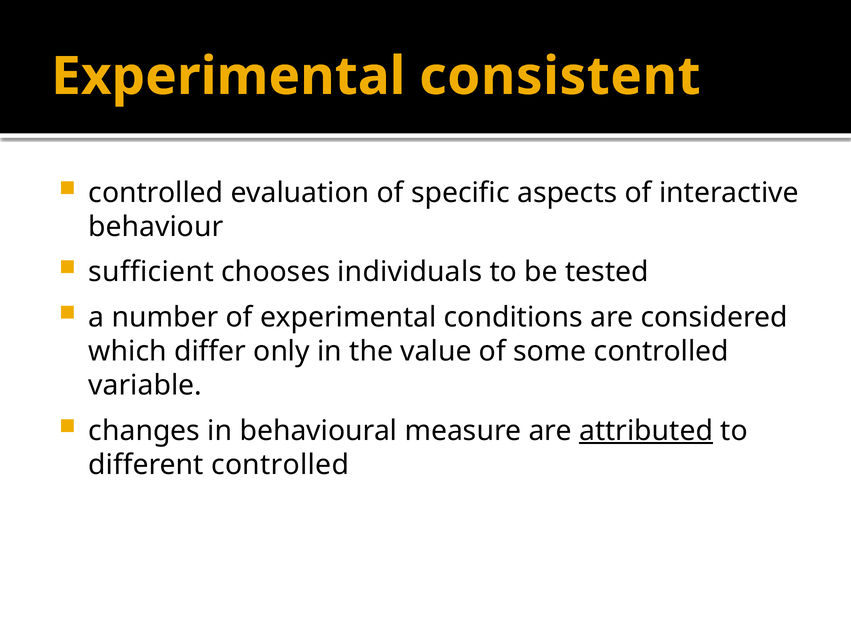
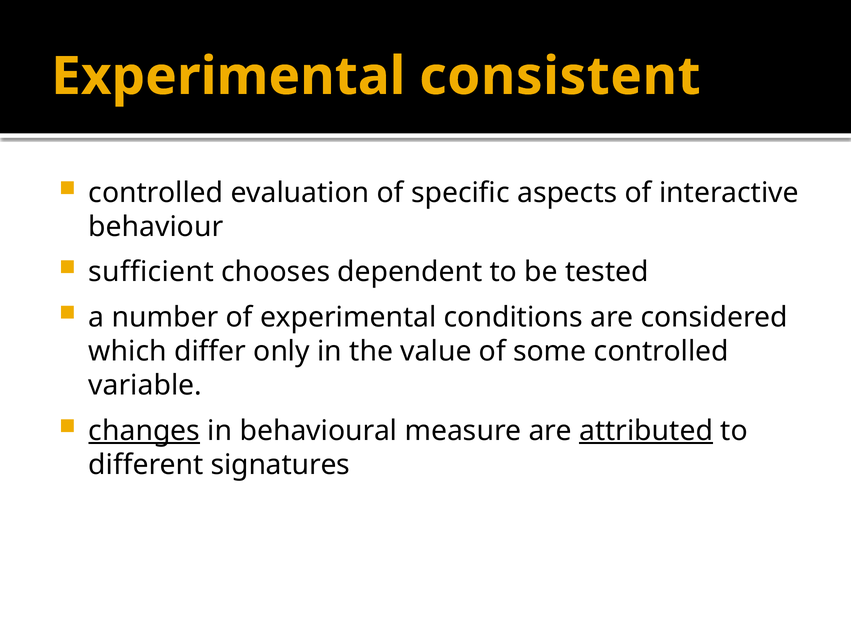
individuals: individuals -> dependent (410, 272)
changes underline: none -> present (144, 431)
different controlled: controlled -> signatures (280, 465)
